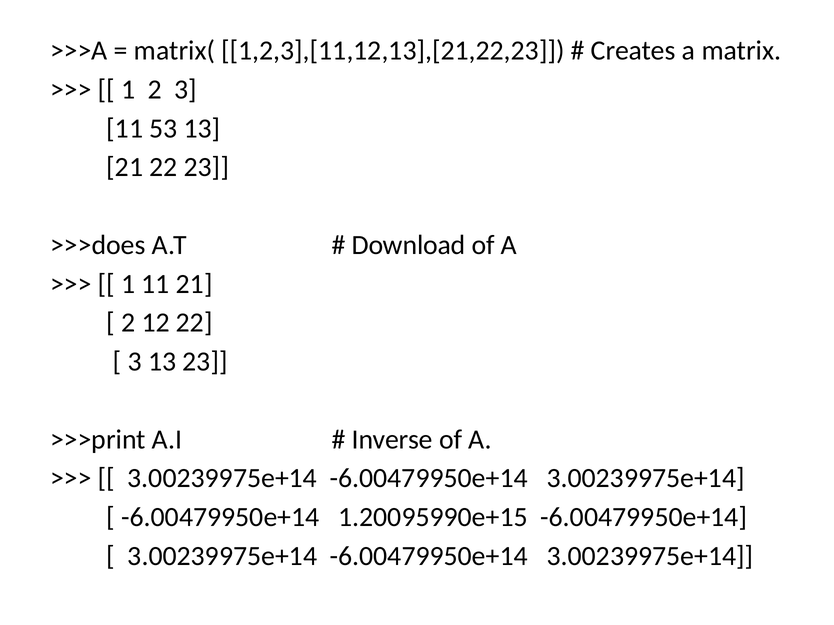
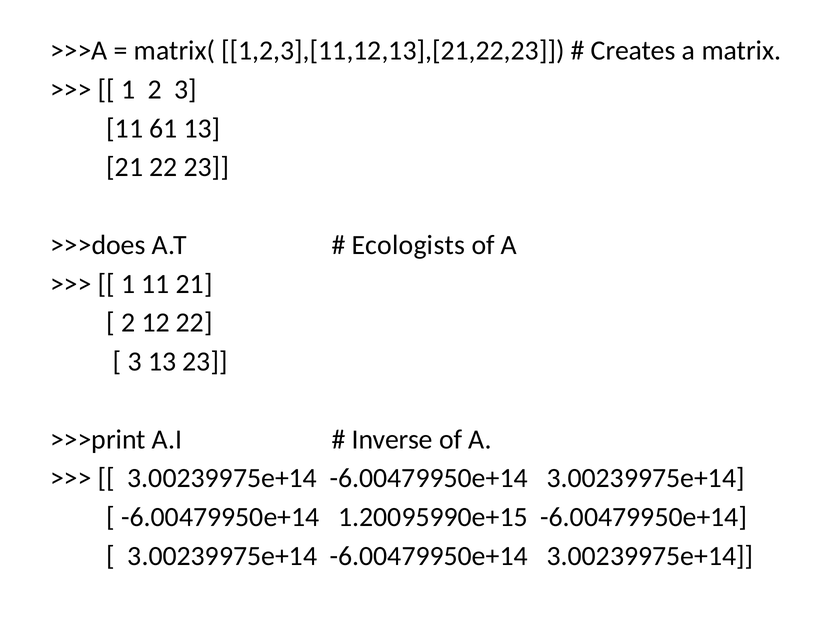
53: 53 -> 61 (163, 128)
Download: Download -> Ecologists (408, 245)
